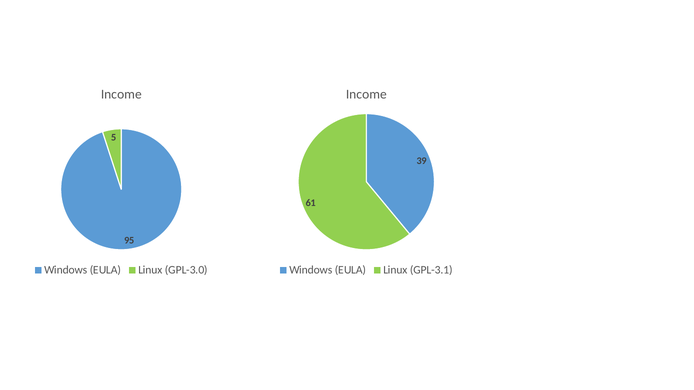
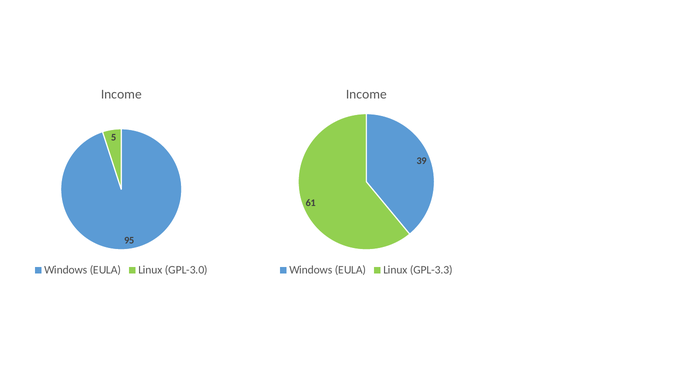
GPL-3.1: GPL-3.1 -> GPL-3.3 (431, 270)
